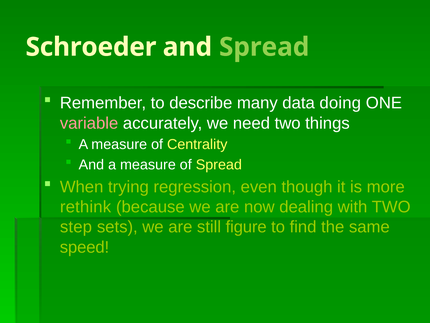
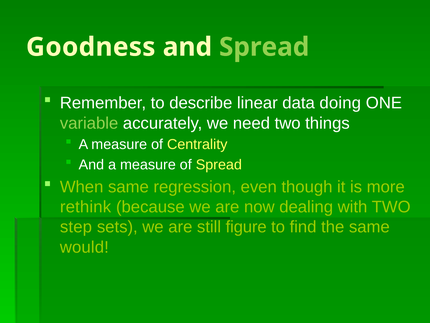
Schroeder: Schroeder -> Goodness (91, 47)
many: many -> linear (257, 103)
variable colour: pink -> light green (89, 123)
When trying: trying -> same (128, 187)
speed: speed -> would (84, 247)
